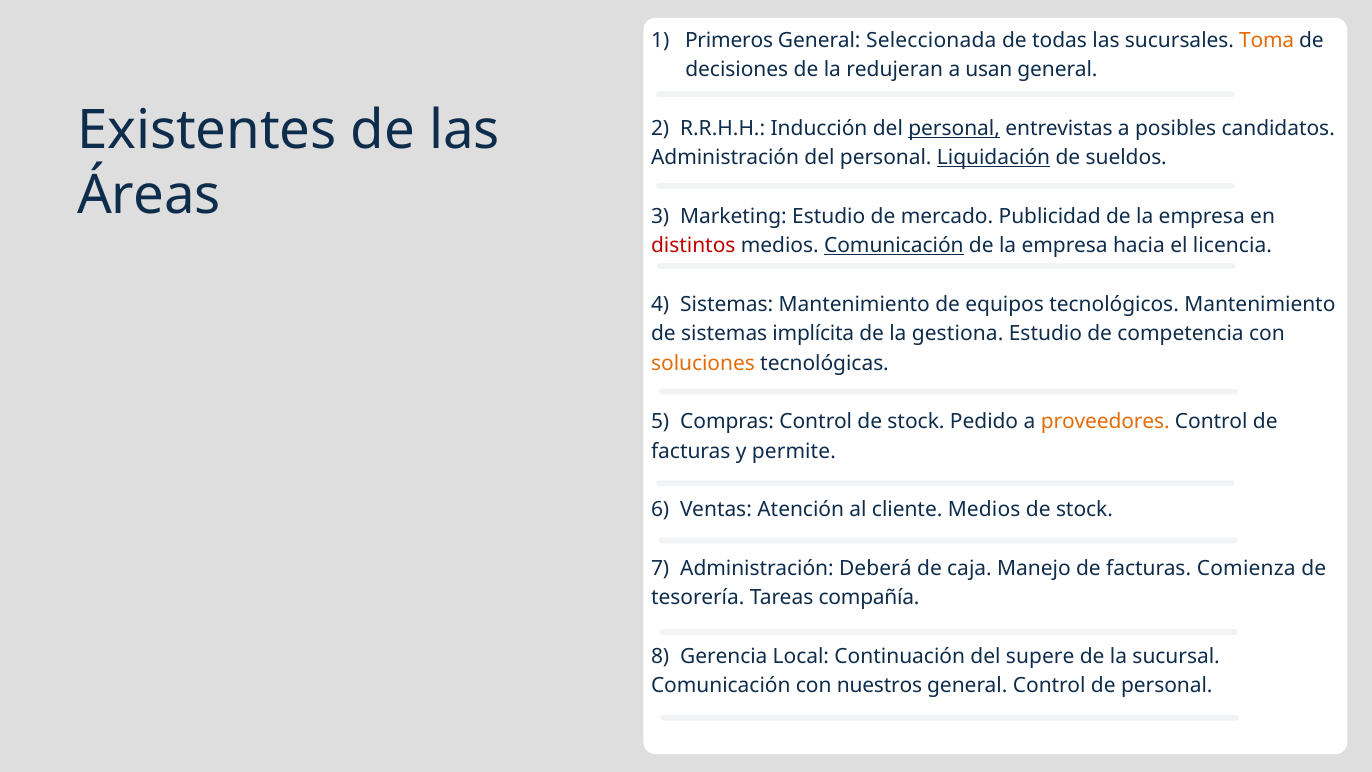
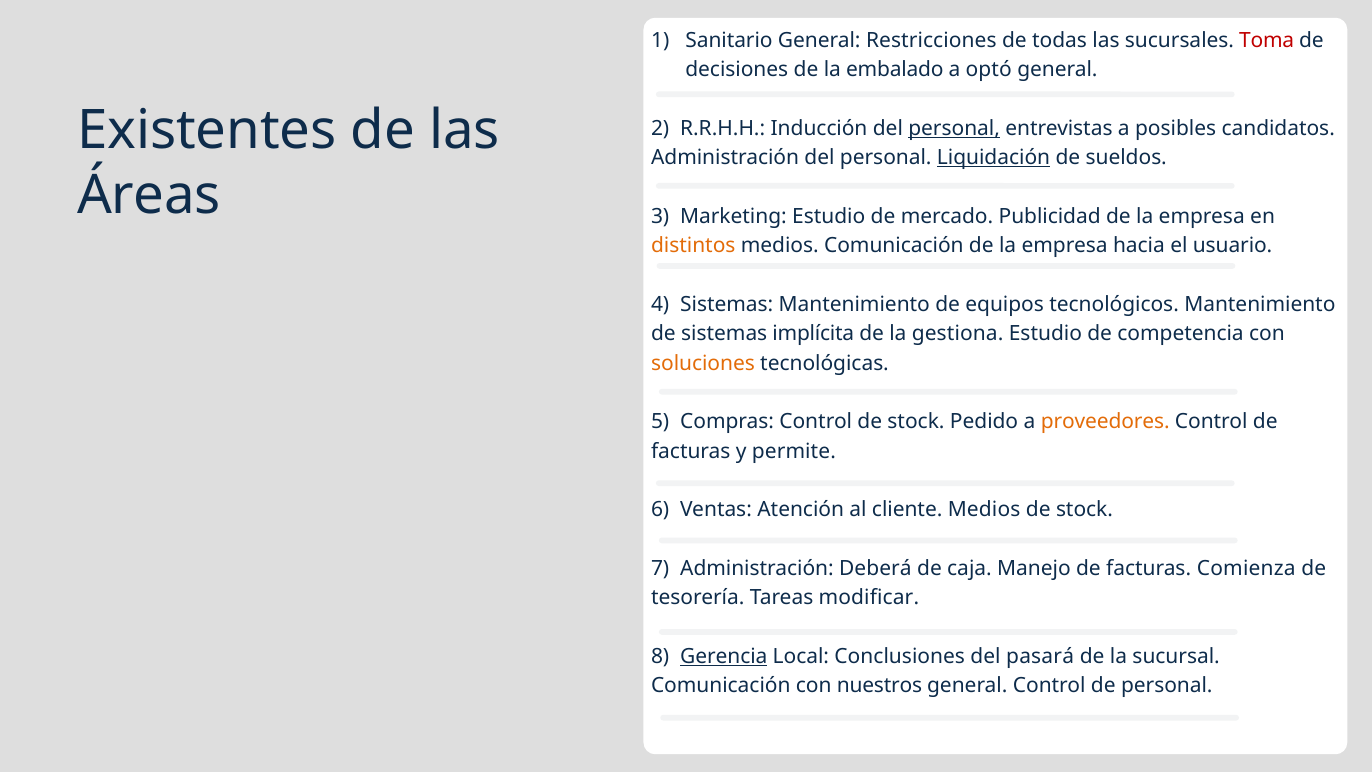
Primeros: Primeros -> Sanitario (729, 40)
Seleccionada: Seleccionada -> Restricciones (931, 40)
Toma colour: orange -> red (1267, 40)
redujeran: redujeran -> embalado (895, 70)
usan: usan -> optó (989, 70)
distintos colour: red -> orange (693, 246)
Comunicación underline: present -> none (894, 246)
licencia: licencia -> usuario (1233, 246)
compañía: compañía -> modificar (869, 598)
Gerencia underline: none -> present (724, 656)
Continuación: Continuación -> Conclusiones (900, 656)
supere: supere -> pasará (1040, 656)
